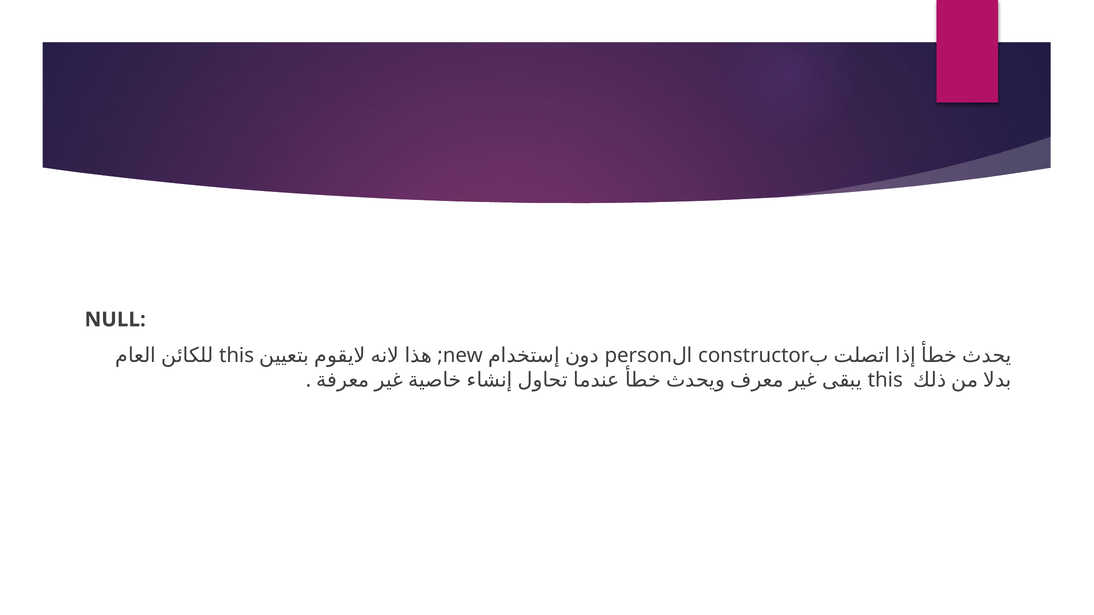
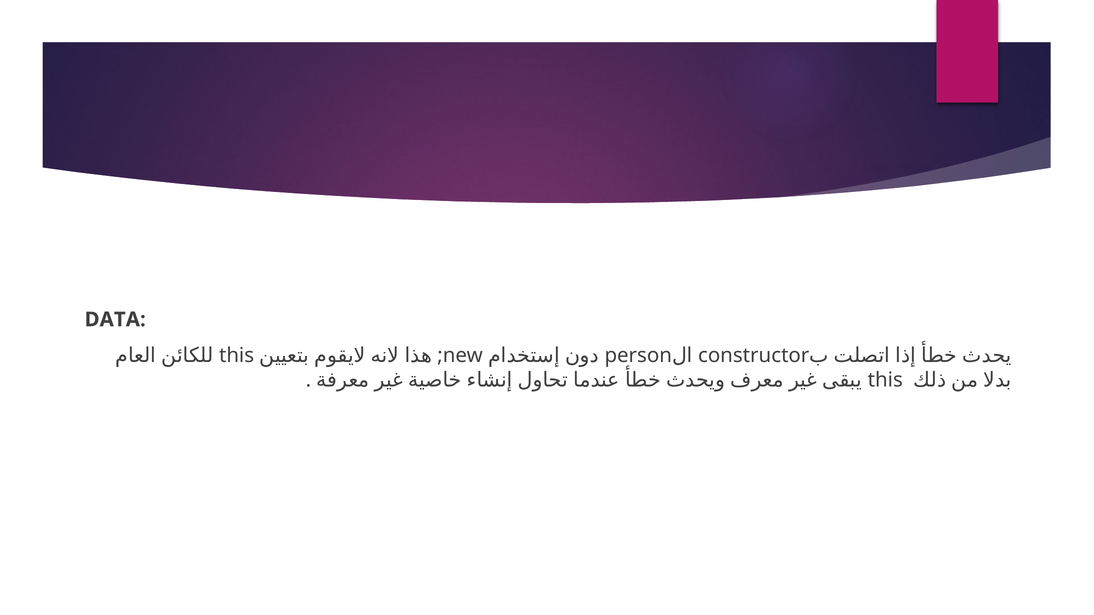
NULL: NULL -> DATA (115, 320)
